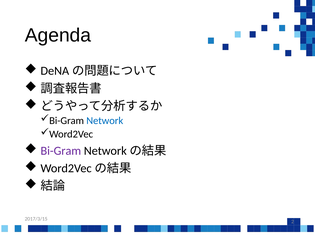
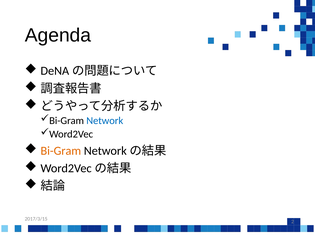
Bi-Gram colour: purple -> orange (61, 151)
